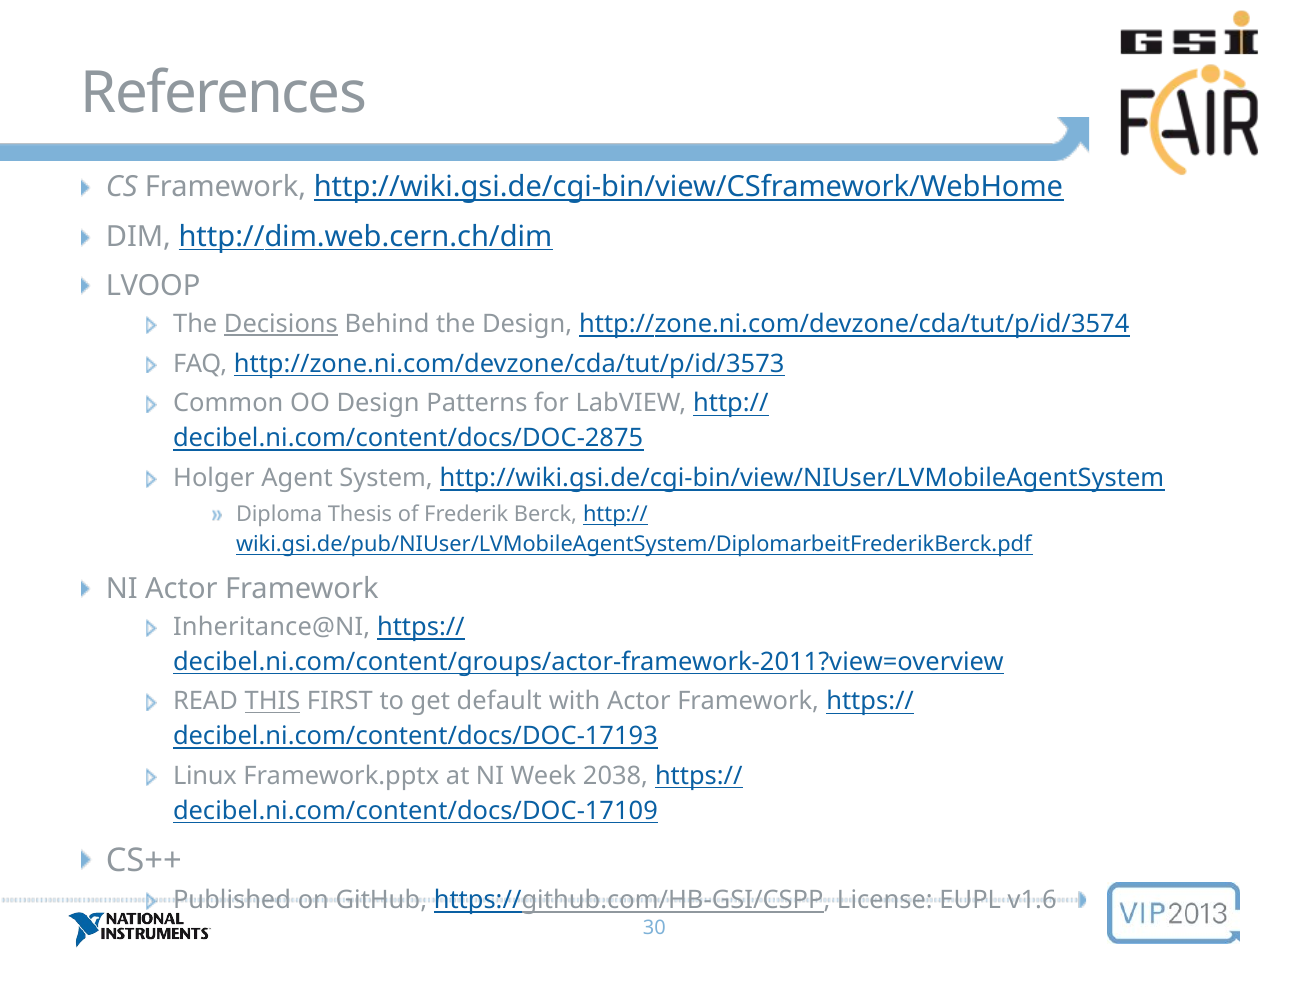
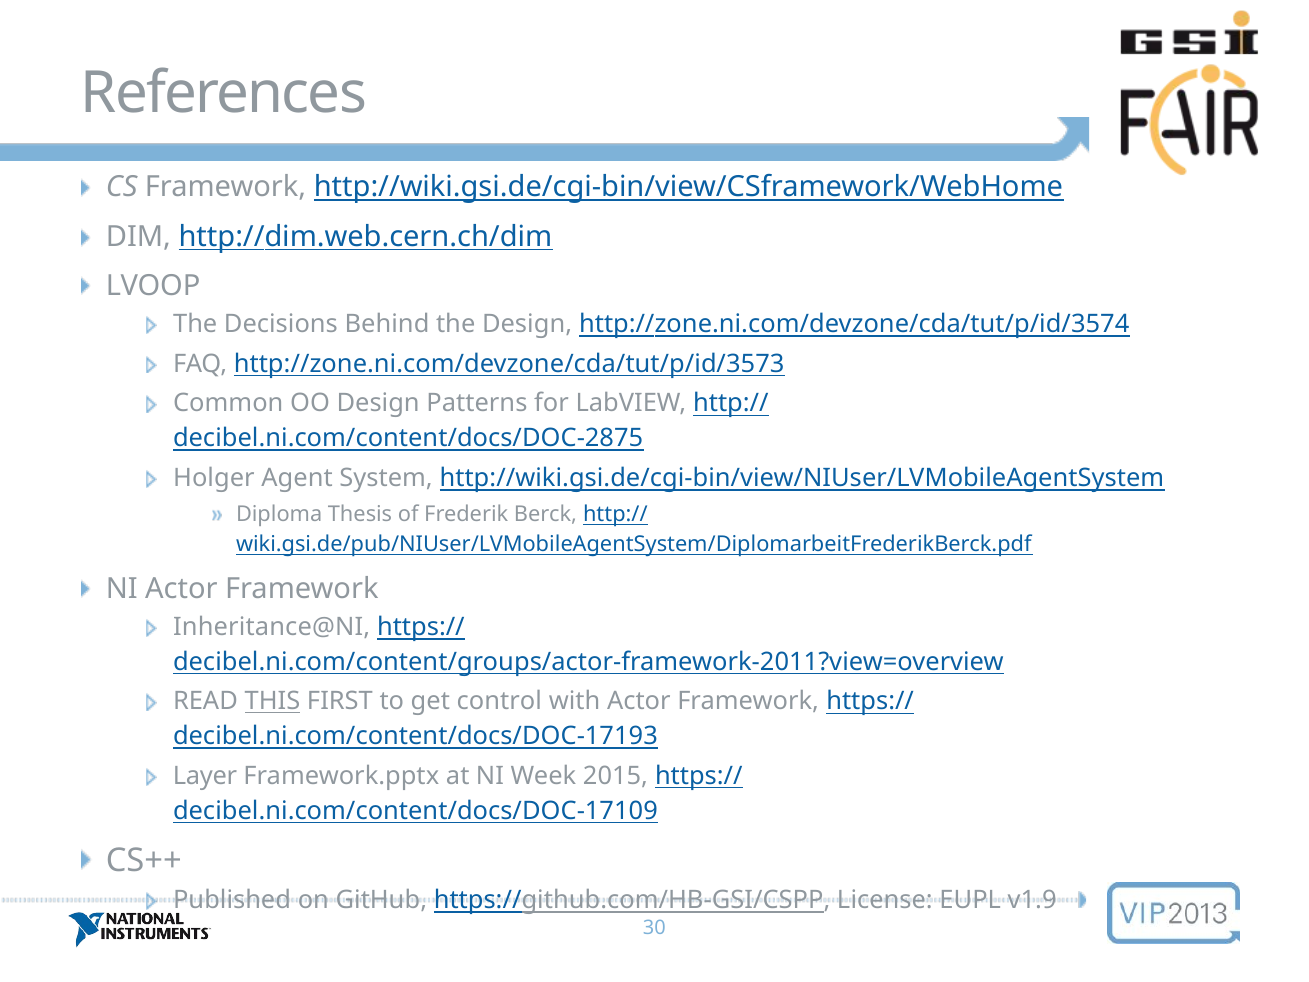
Decisions underline: present -> none (281, 324)
default: default -> control (499, 701)
Linux: Linux -> Layer (205, 776)
2038: 2038 -> 2015 (615, 776)
v1.6: v1.6 -> v1.9 (1032, 900)
